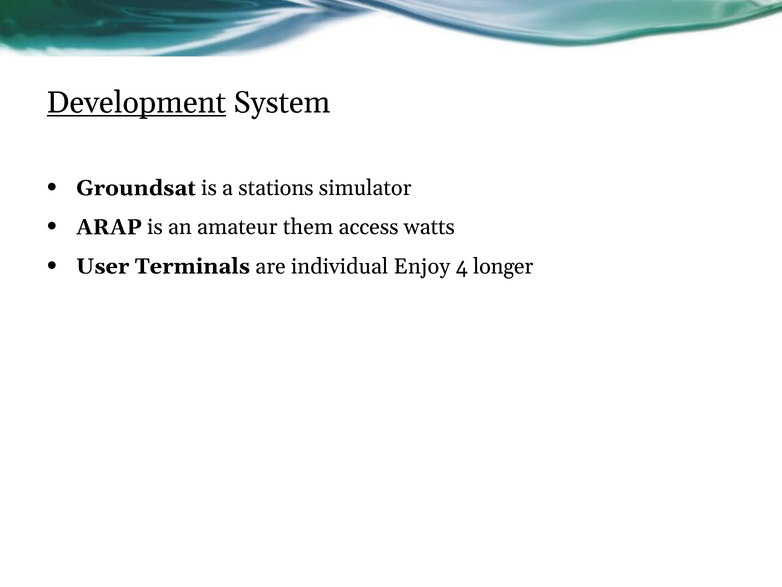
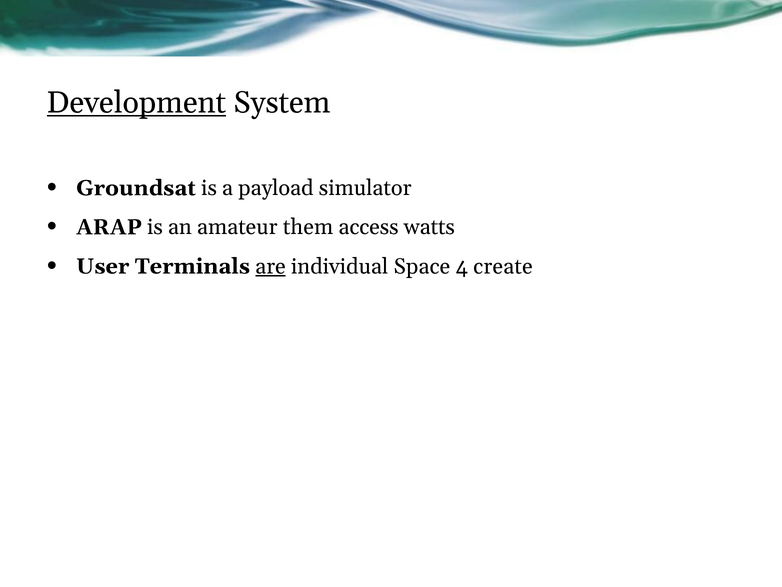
stations: stations -> payload (276, 188)
are underline: none -> present (271, 266)
Enjoy: Enjoy -> Space (422, 266)
longer: longer -> create (503, 266)
